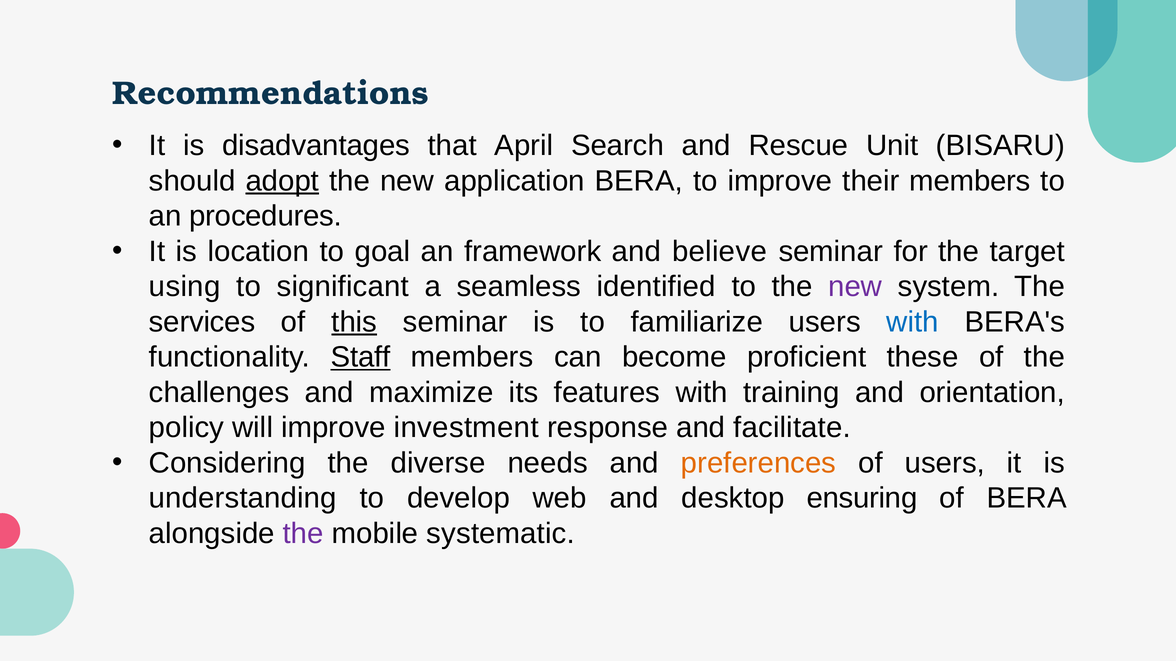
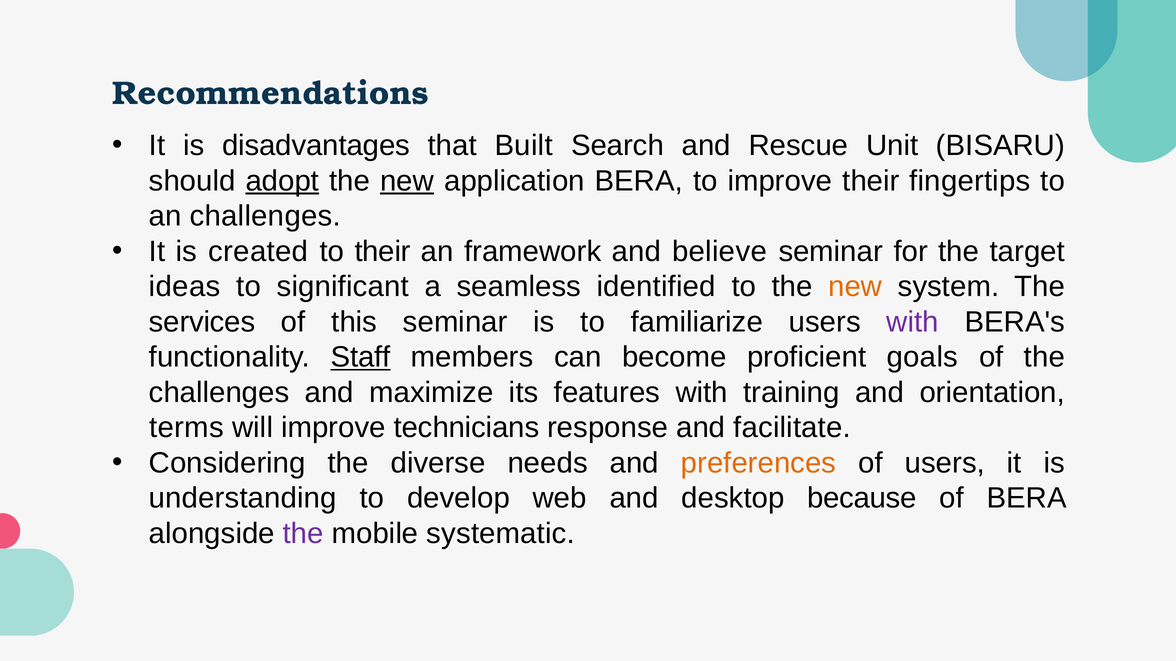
April: April -> Built (524, 146)
new underline: none -> present (407, 181)
their members: members -> fingertips (970, 181)
an procedures: procedures -> challenges (265, 216)
location: location -> created (258, 252)
to goal: goal -> their (383, 252)
using: using -> ideas (185, 287)
new colour: purple -> orange (855, 287)
this underline: present -> none (354, 322)
with colour: blue -> purple (913, 322)
these: these -> goals (922, 357)
policy: policy -> terms (186, 428)
investment: investment -> technicians (467, 428)
ensuring: ensuring -> because (862, 499)
